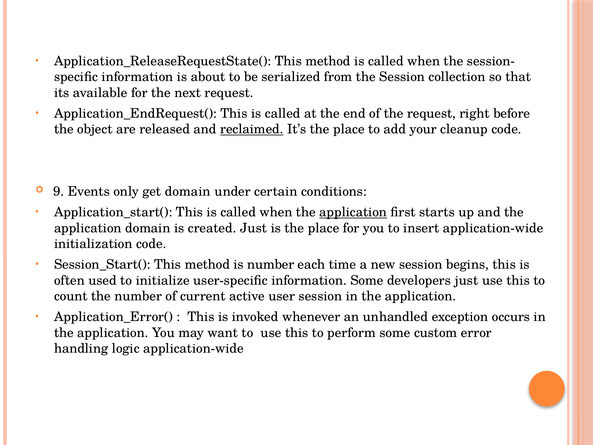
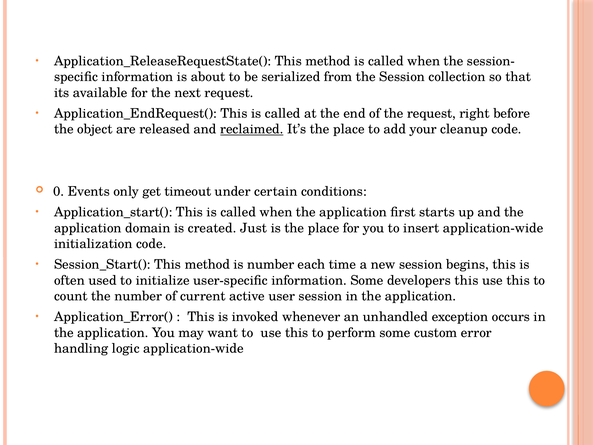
9: 9 -> 0 (59, 191)
get domain: domain -> timeout (188, 191)
application underline: present -> none (353, 212)
developers just: just -> this (467, 280)
